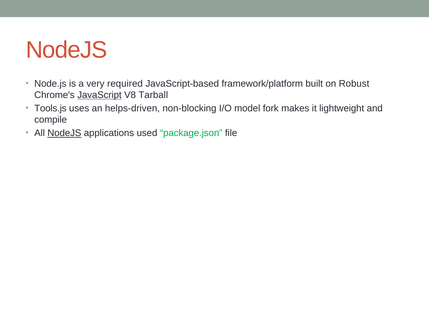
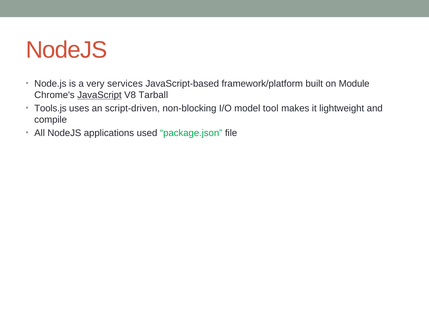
required: required -> services (125, 84)
Robust: Robust -> Module (354, 84)
helps-driven: helps-driven -> script-driven (132, 108)
fork: fork -> tool (271, 108)
NodeJS underline: present -> none (64, 133)
